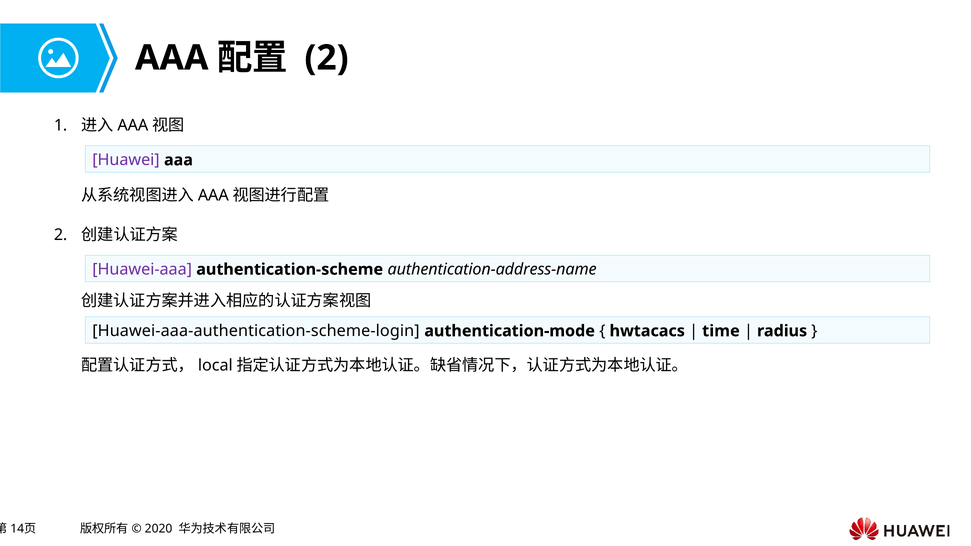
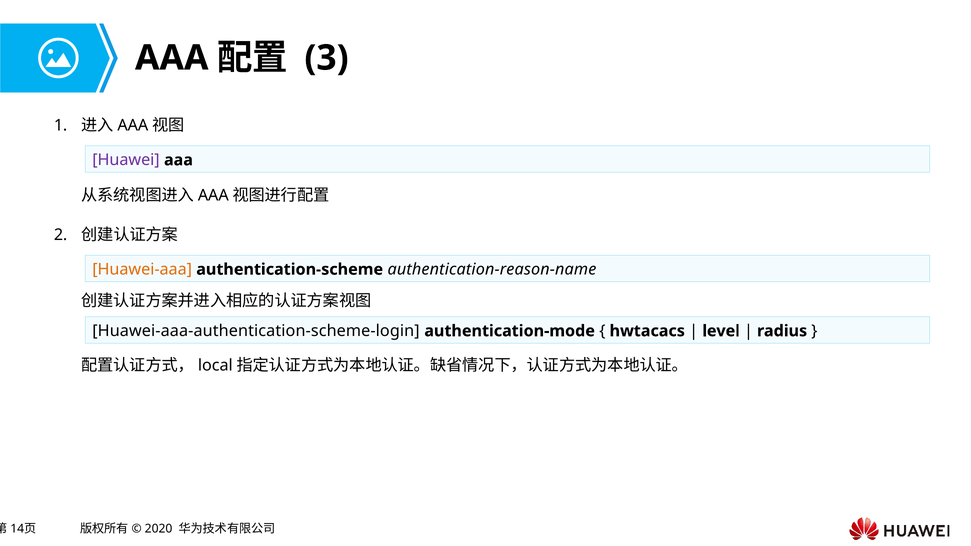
2: 2 -> 3 (327, 58)
Huawei-aaa colour: purple -> orange (142, 270)
authentication-address-name: authentication-address-name -> authentication-reason-name (492, 270)
time: time -> level (721, 331)
